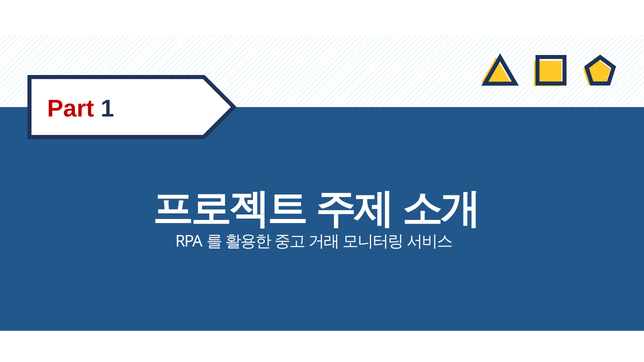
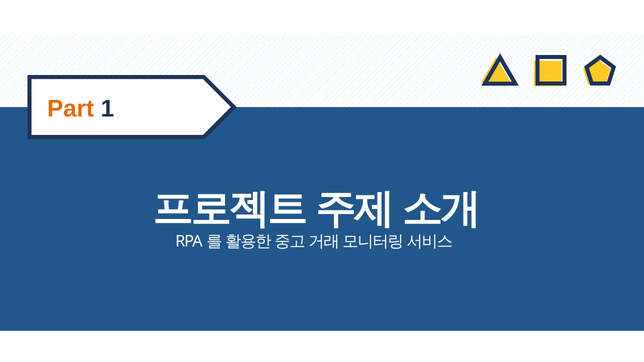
Part colour: red -> orange (71, 109)
